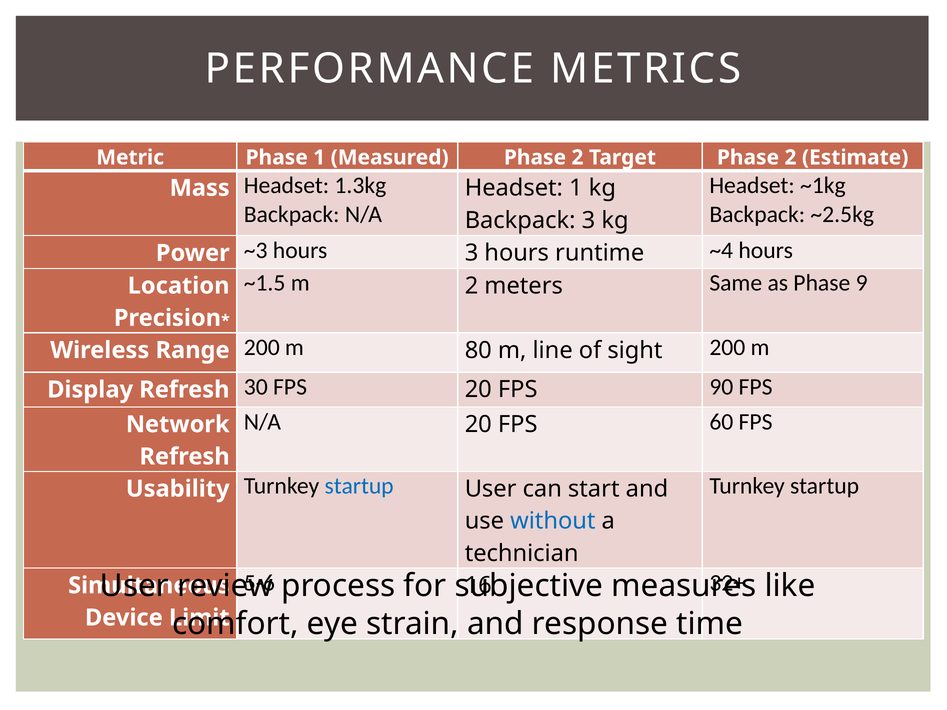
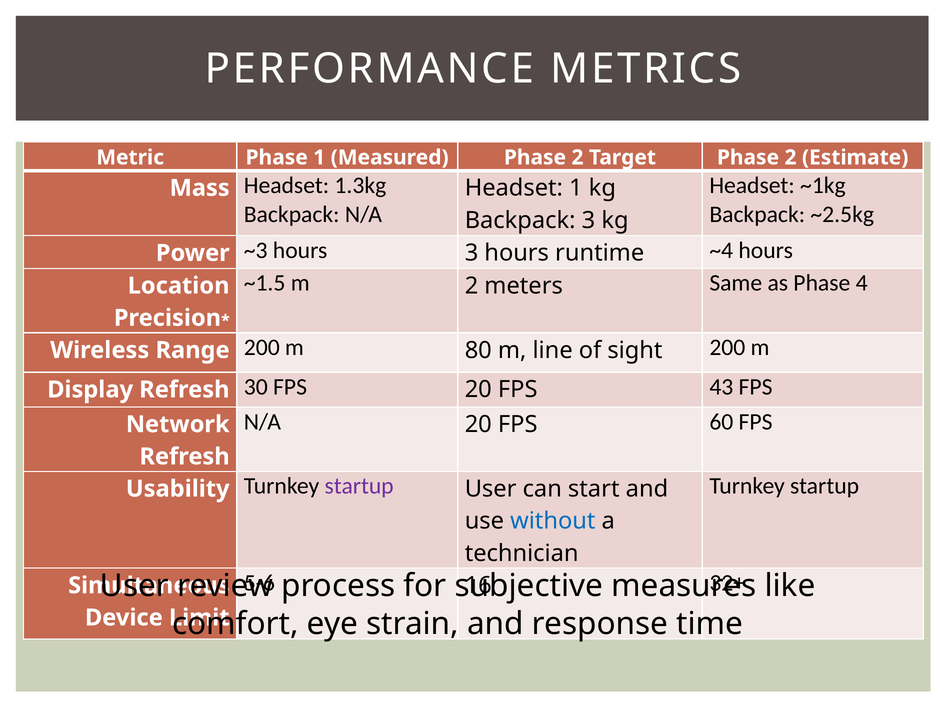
9: 9 -> 4 (862, 283)
90: 90 -> 43 (721, 387)
startup colour: blue -> purple (359, 486)
